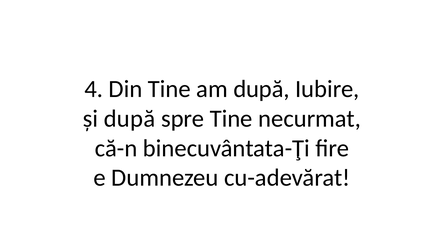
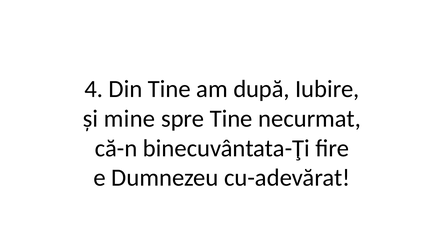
și după: după -> mine (130, 118)
